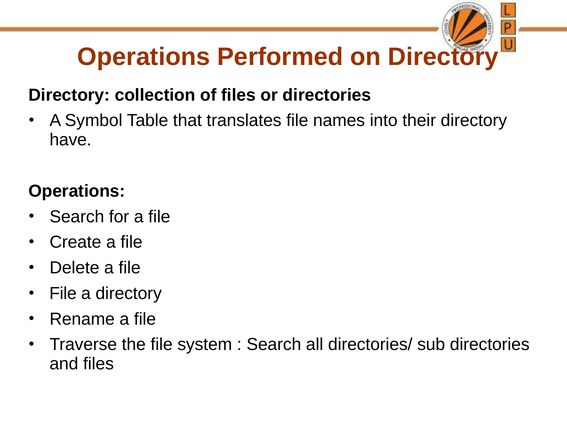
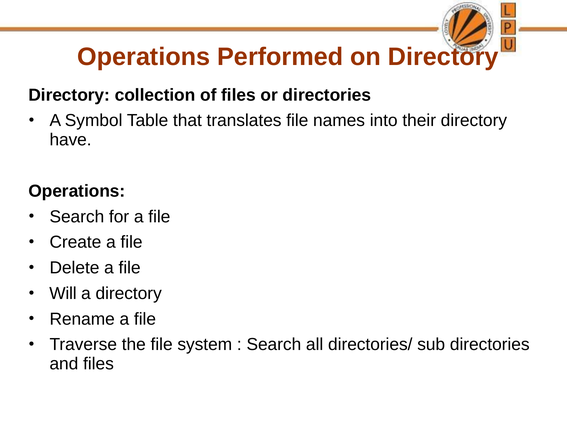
File: File -> Will (63, 293)
